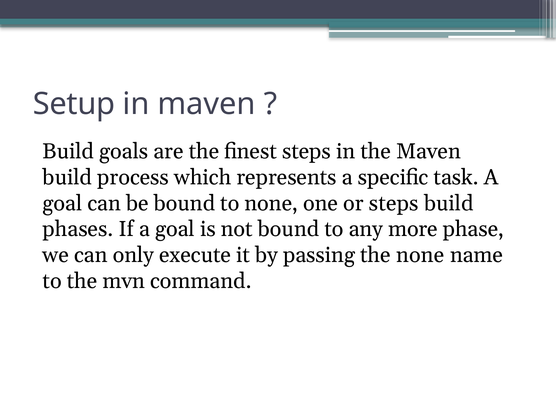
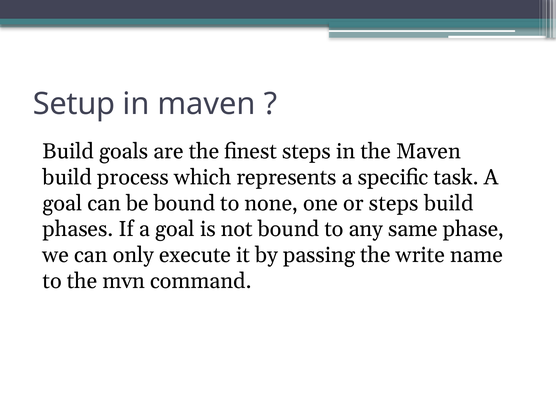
more: more -> same (413, 229)
the none: none -> write (420, 255)
